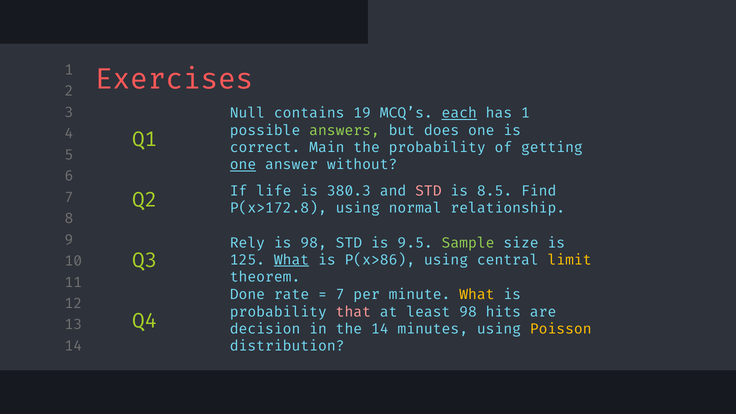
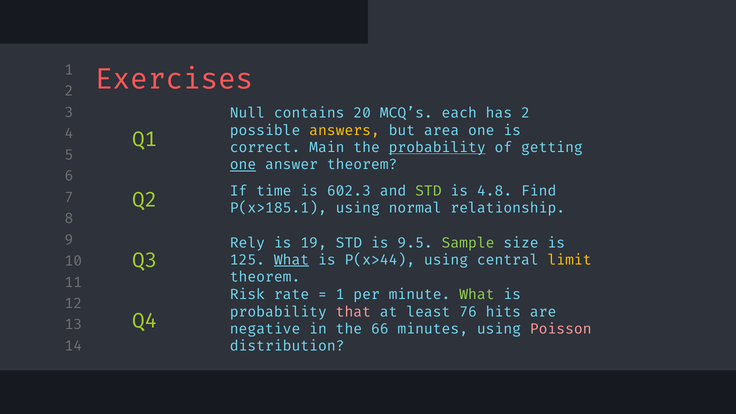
19: 19 -> 20 (362, 113)
each underline: present -> none (459, 113)
has 1: 1 -> 2 (525, 113)
answers colour: light green -> yellow (344, 130)
does: does -> area (442, 130)
probability underline: none -> present (437, 148)
answer without: without -> theorem (362, 165)
life: life -> time (274, 191)
380.3: 380.3 -> 602.3 (349, 191)
STD colour: pink -> light green (428, 191)
8.5: 8.5 -> 4.8 (495, 191)
P(x>172.8: P(x>172.8 -> P(x>185.1 (278, 208)
is 98: 98 -> 19 (314, 243)
P(x>86: P(x>86 -> P(x>44 (380, 260)
Done: Done -> Risk (247, 295)
7: 7 -> 1 (340, 295)
What colour: yellow -> light green (477, 295)
least 98: 98 -> 76 (468, 312)
decision: decision -> negative (265, 329)
the 14: 14 -> 66 (380, 329)
Poisson colour: yellow -> pink (561, 329)
